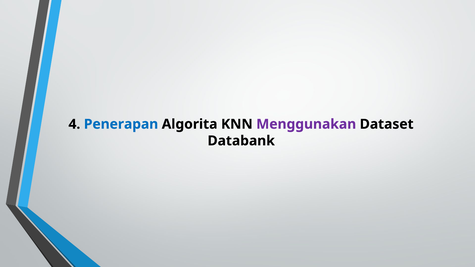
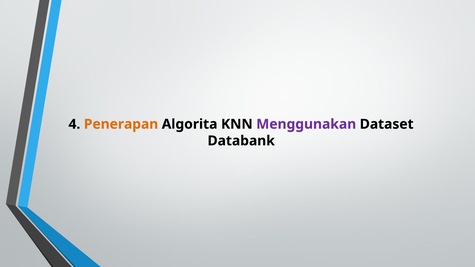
Penerapan colour: blue -> orange (121, 124)
